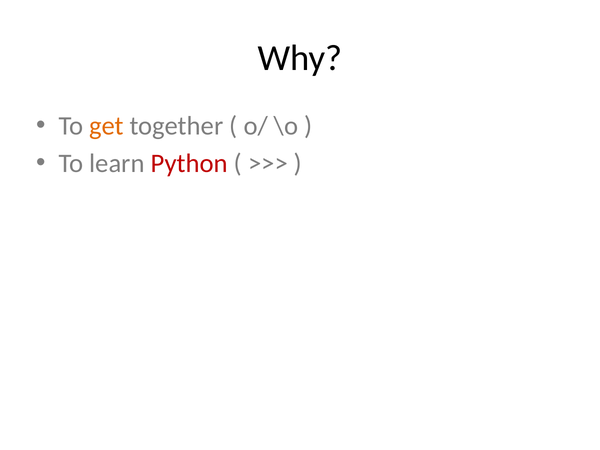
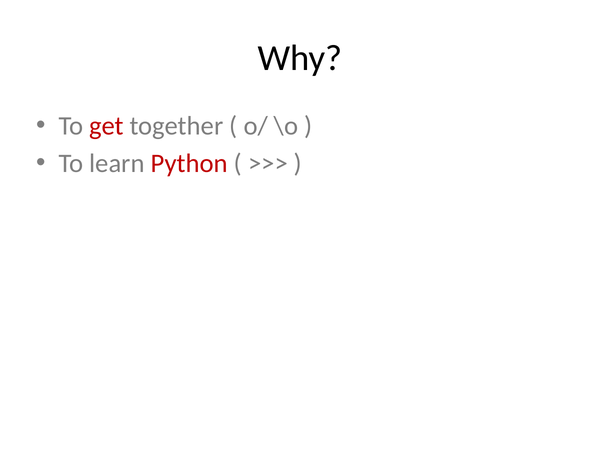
get colour: orange -> red (106, 126)
